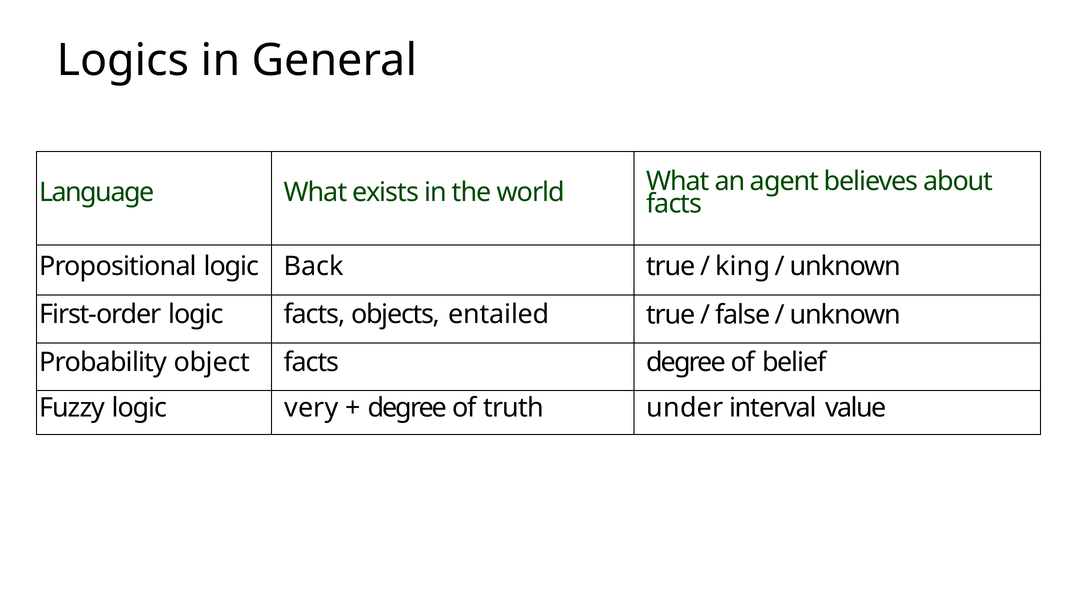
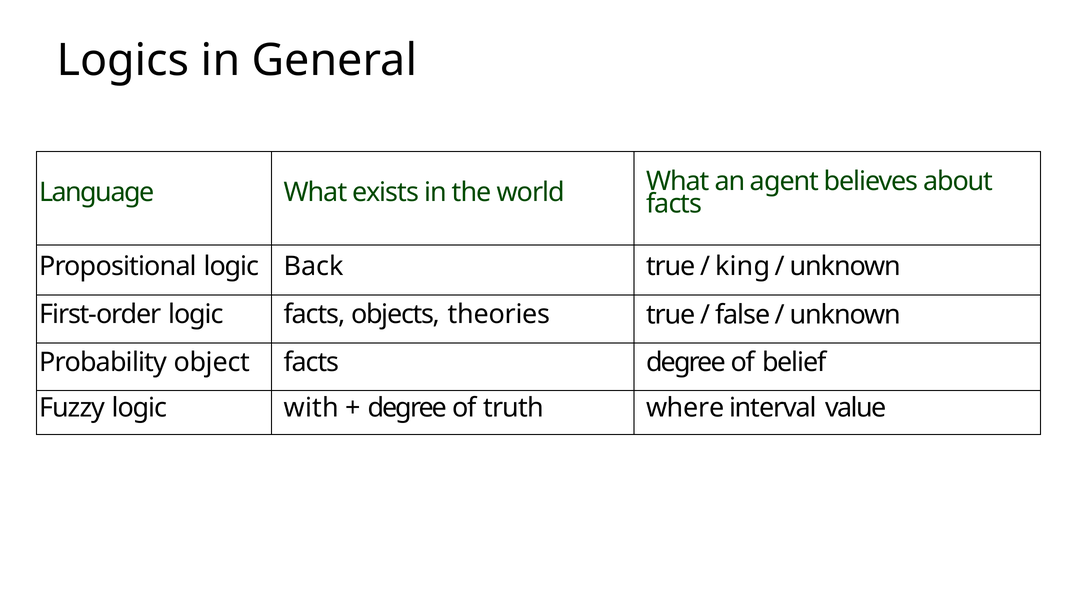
entailed: entailed -> theories (499, 314)
very: very -> with (311, 408)
under: under -> where (685, 408)
